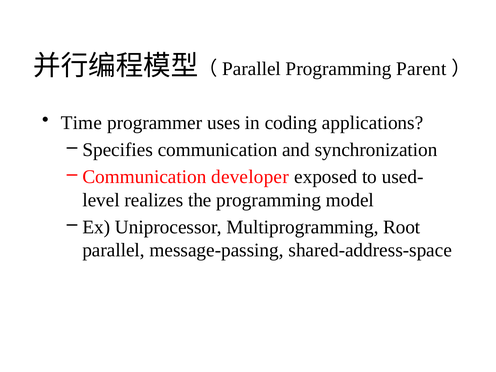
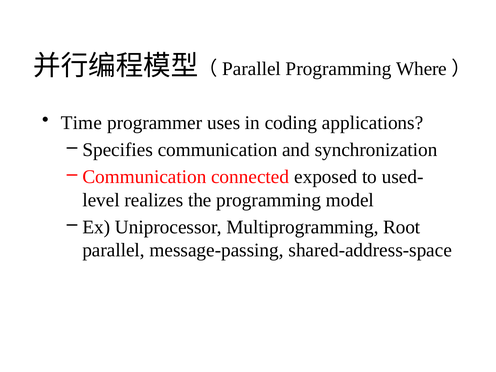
Parent: Parent -> Where (422, 69)
developer: developer -> connected (250, 177)
